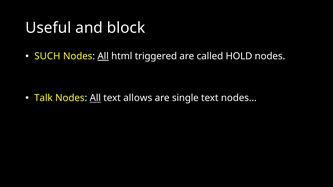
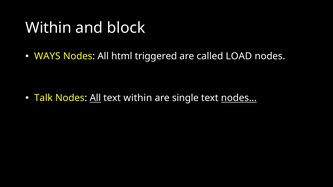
Useful: Useful -> Within (48, 28)
SUCH: SUCH -> WAYS (47, 56)
All underline: present -> none (103, 56)
HOLD: HOLD -> LOAD (239, 56)
text allows: allows -> within (138, 98)
nodes underline: none -> present (239, 98)
